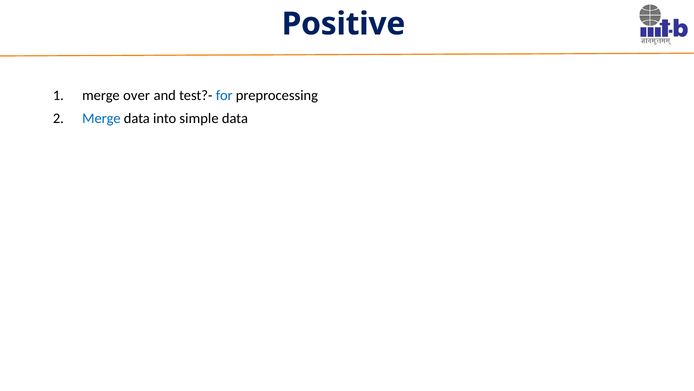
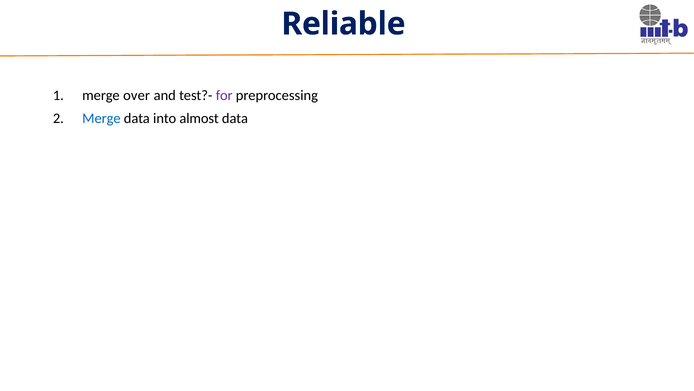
Positive: Positive -> Reliable (343, 24)
for colour: blue -> purple (224, 95)
simple: simple -> almost (199, 118)
